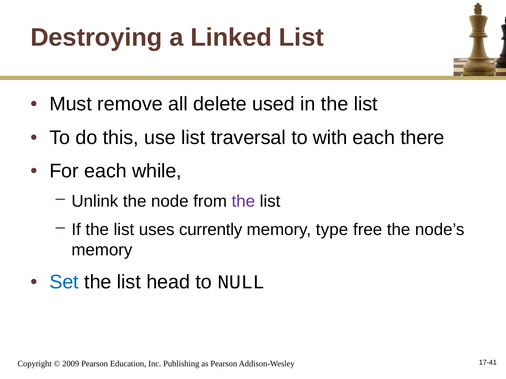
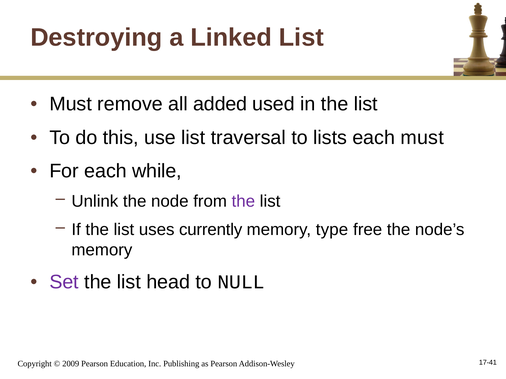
delete: delete -> added (220, 104)
with: with -> lists (330, 138)
each there: there -> must (422, 138)
Set colour: blue -> purple (64, 282)
